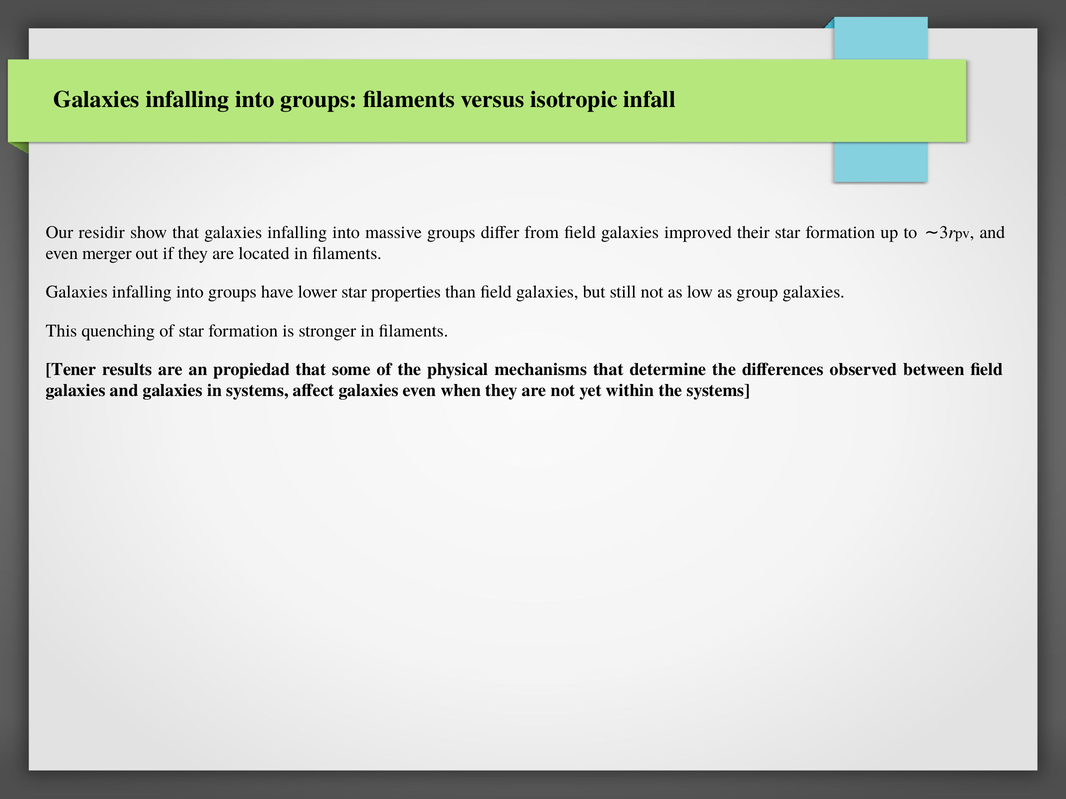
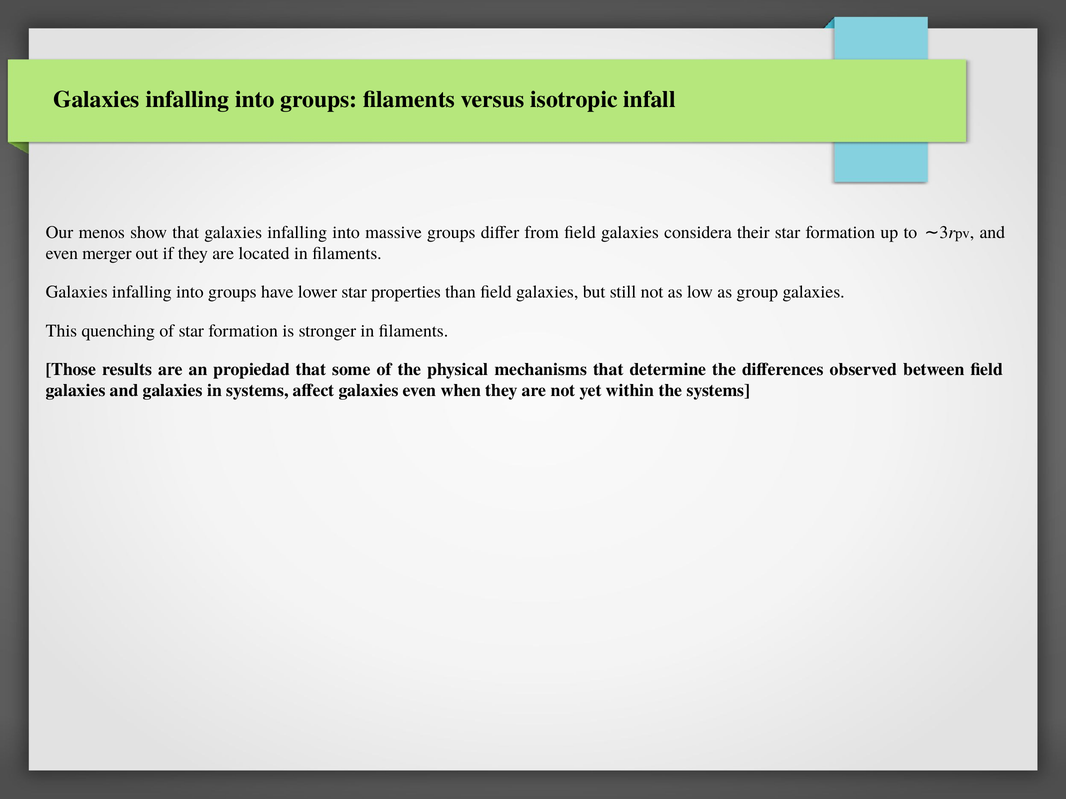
residir: residir -> menos (102, 233)
improved: improved -> considera (698, 233)
Tener: Tener -> Those (71, 370)
